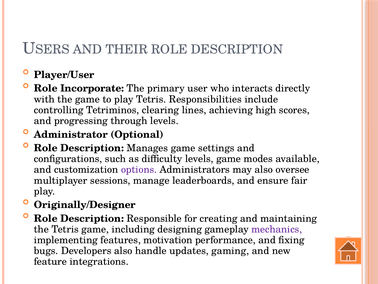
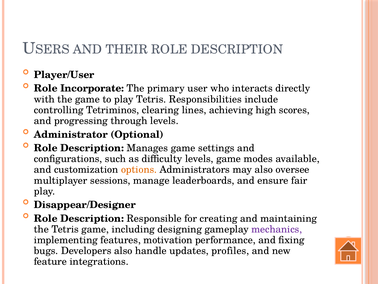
options colour: purple -> orange (139, 169)
Originally/Designer: Originally/Designer -> Disappear/Designer (85, 205)
gaming: gaming -> profiles (230, 250)
